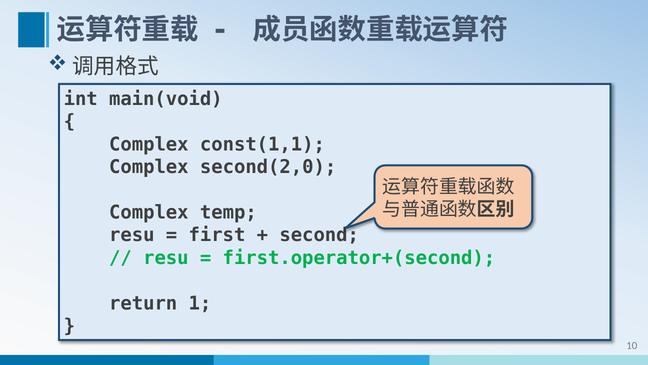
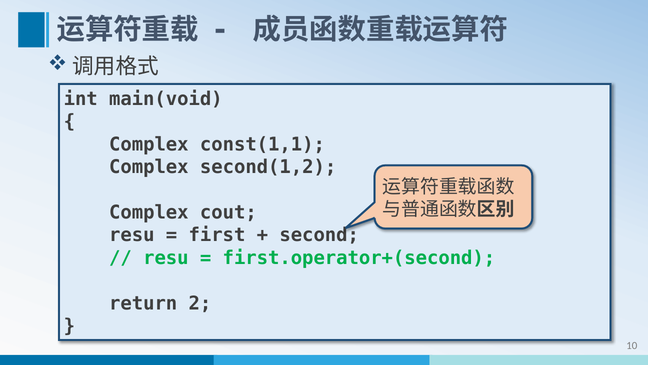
second(2,0: second(2,0 -> second(1,2 (268, 167)
temp: temp -> cout (228, 212)
1: 1 -> 2 (200, 303)
